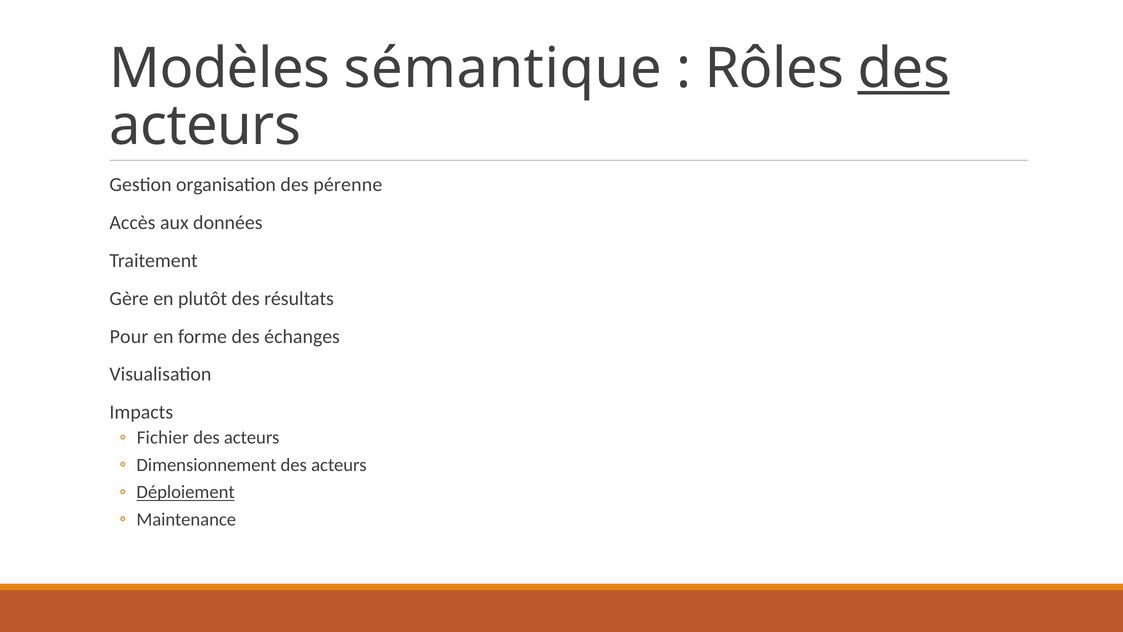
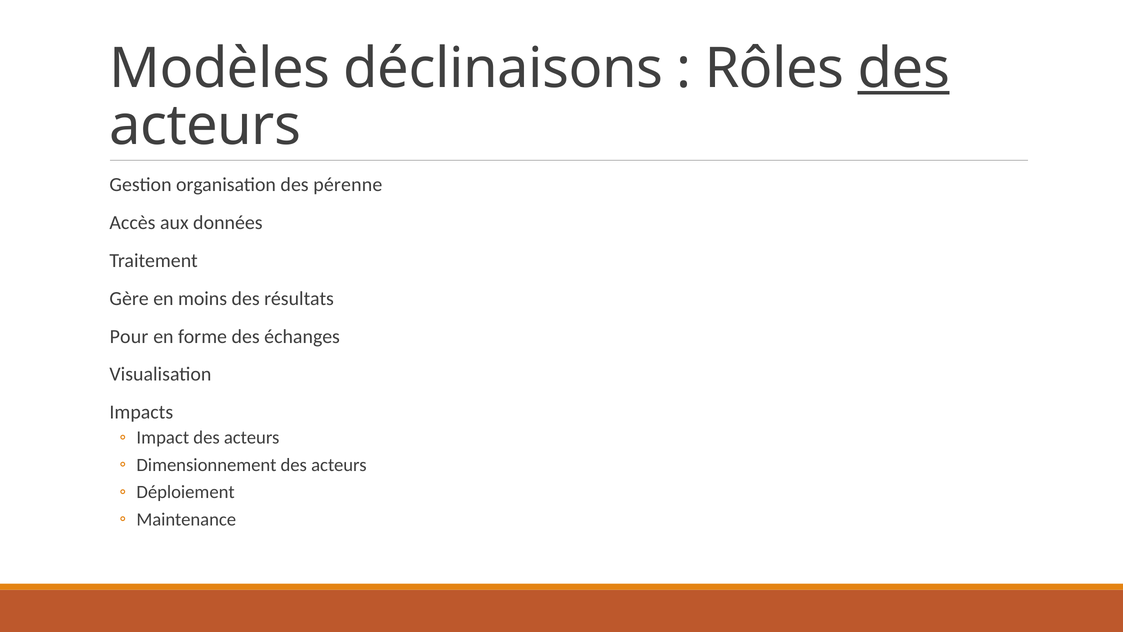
sémantique: sémantique -> déclinaisons (503, 69)
plutôt: plutôt -> moins (203, 298)
Fichier: Fichier -> Impact (163, 438)
Déploiement underline: present -> none (186, 492)
